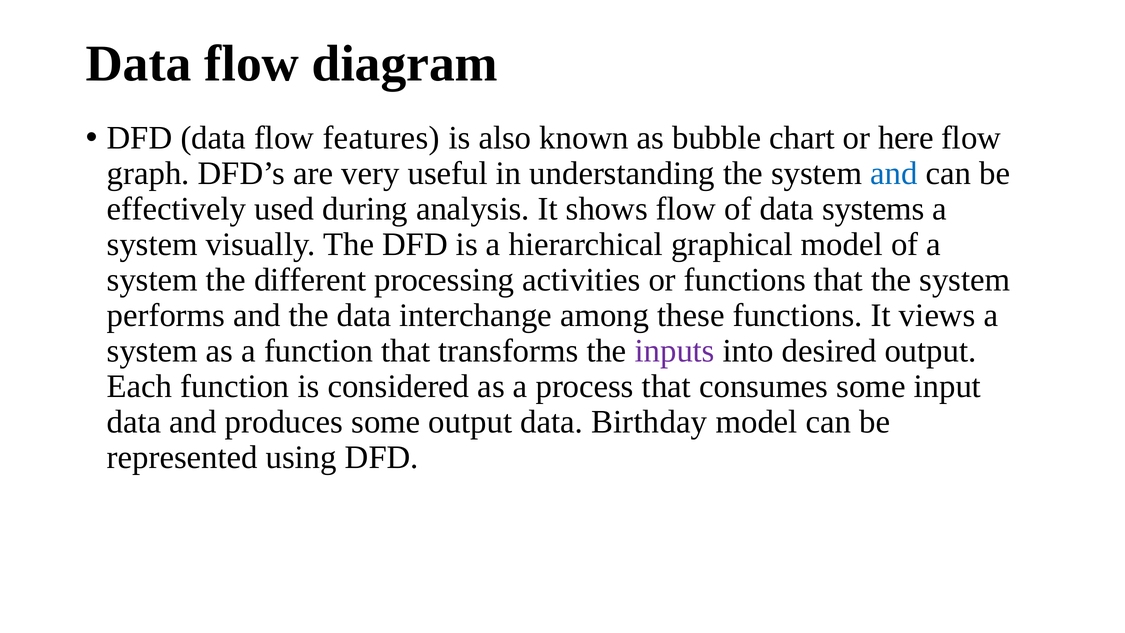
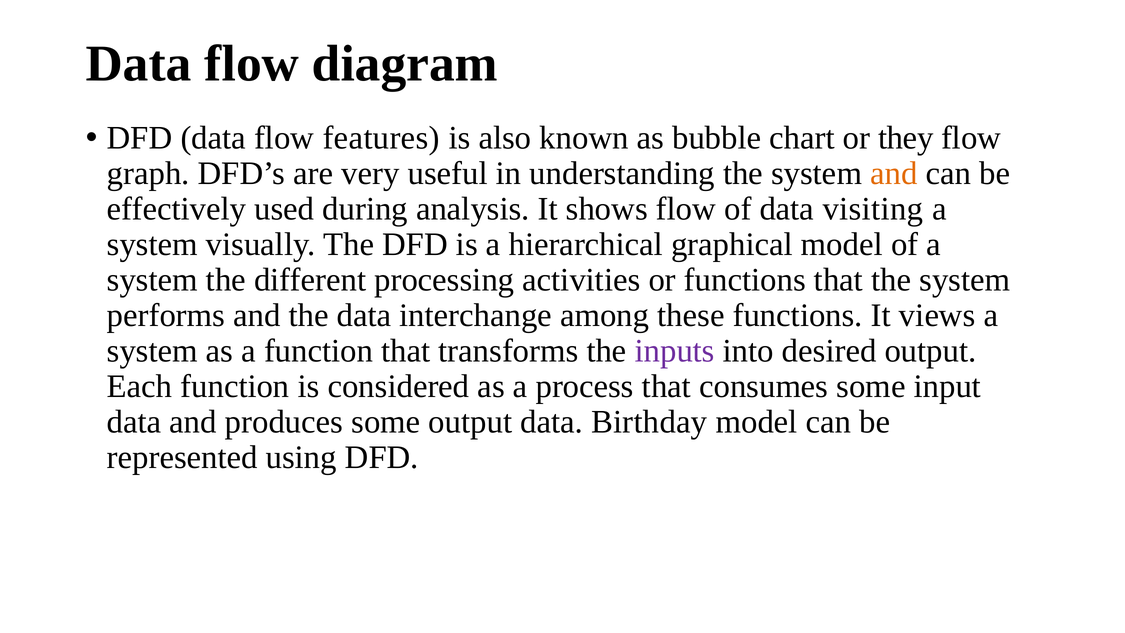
here: here -> they (906, 138)
and colour: blue -> orange (894, 174)
systems: systems -> visiting (873, 209)
